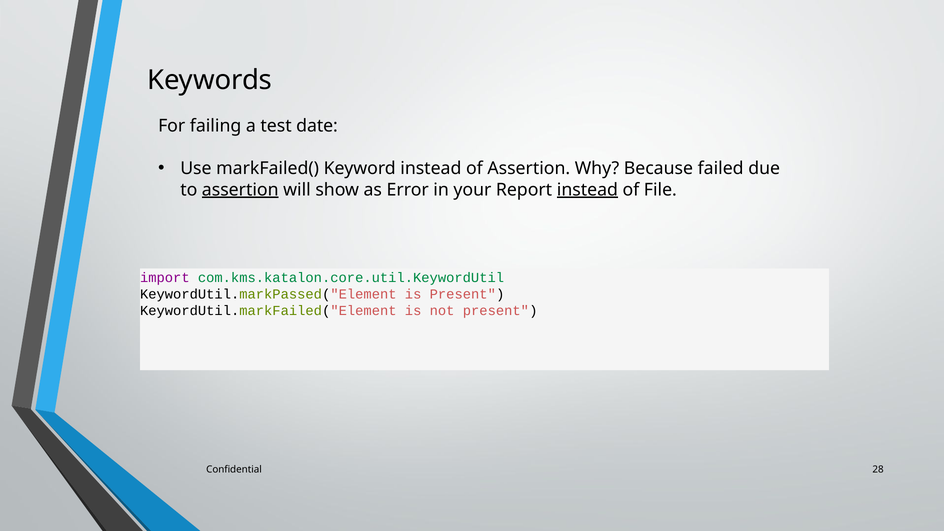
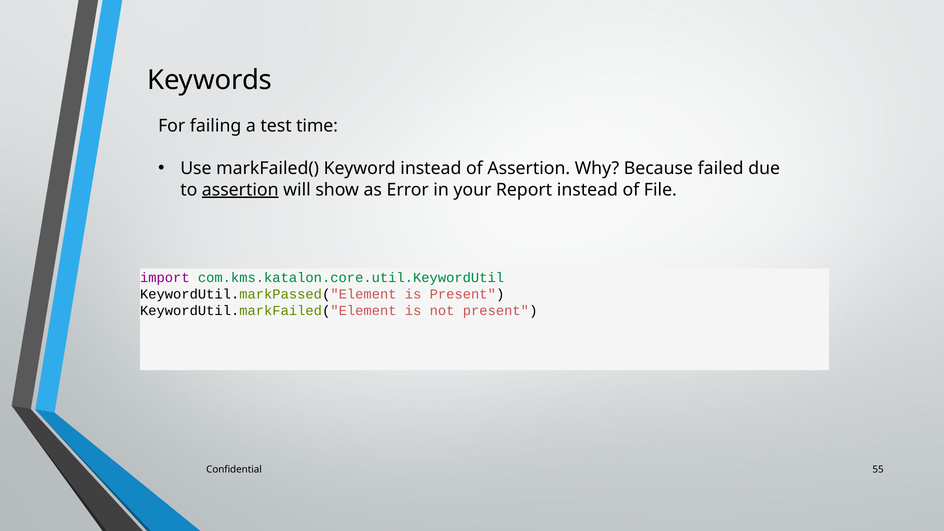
date: date -> time (317, 126)
instead underline: present -> none (587, 190)
28: 28 -> 55 (878, 470)
